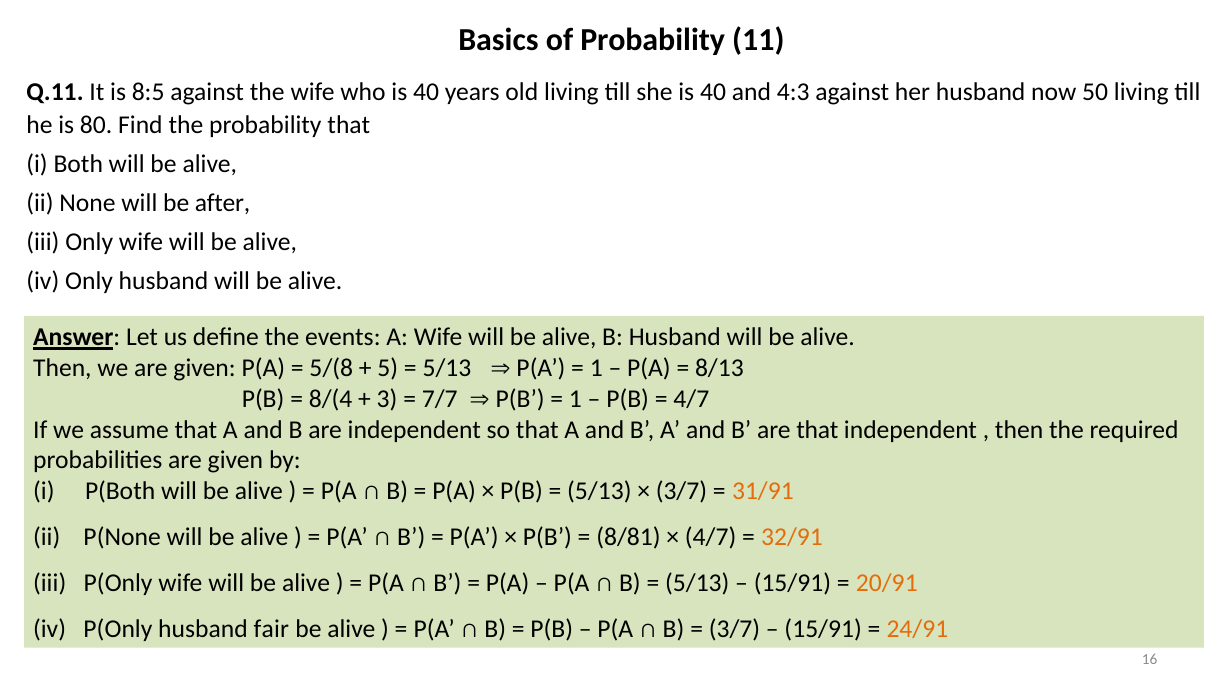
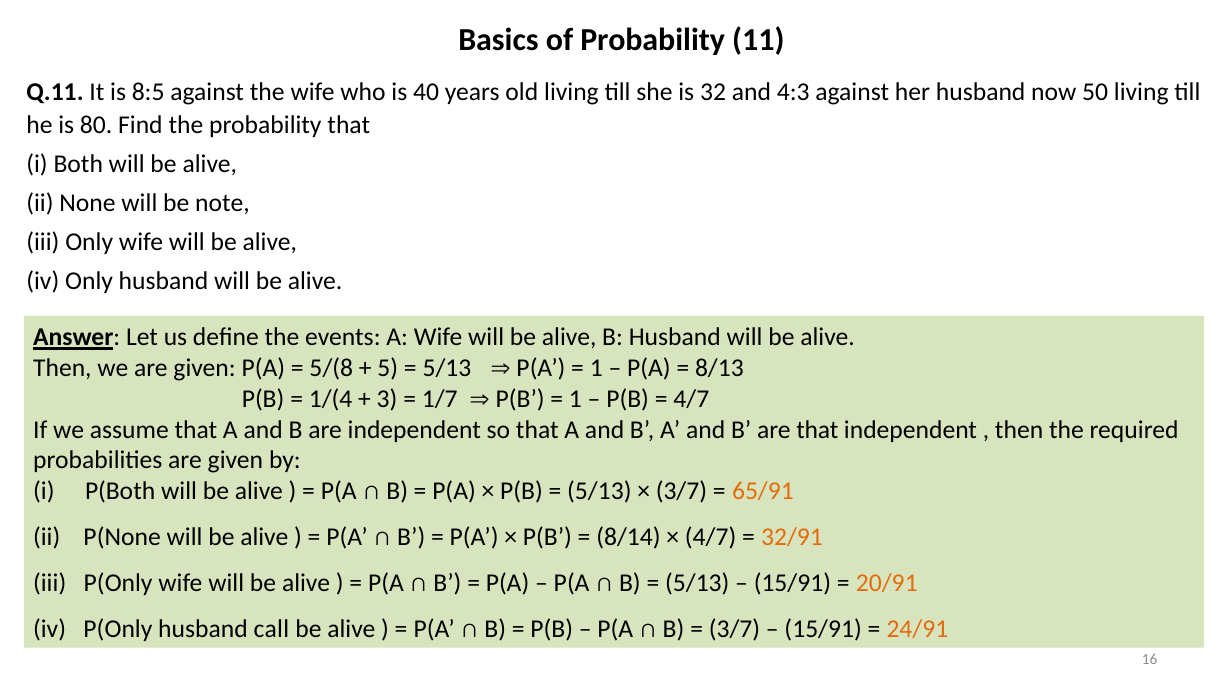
she is 40: 40 -> 32 (713, 92)
after: after -> note (222, 203)
8/(4: 8/(4 -> 1/(4 (331, 399)
7/7: 7/7 -> 1/7 (440, 399)
31/91: 31/91 -> 65/91 (763, 491)
8/81: 8/81 -> 8/14 (628, 537)
fair: fair -> call (271, 629)
